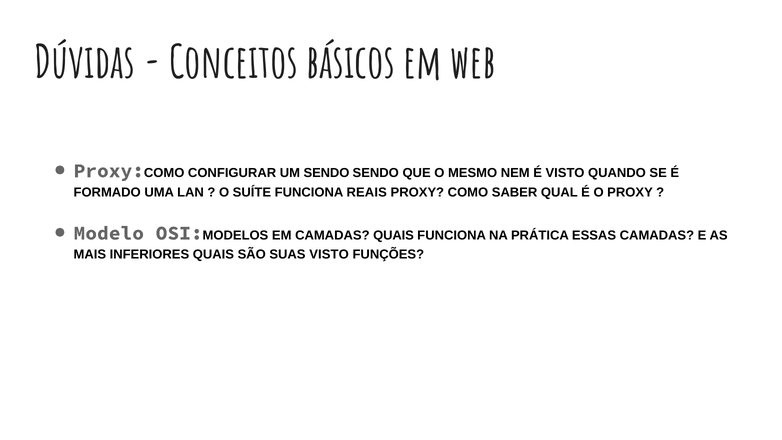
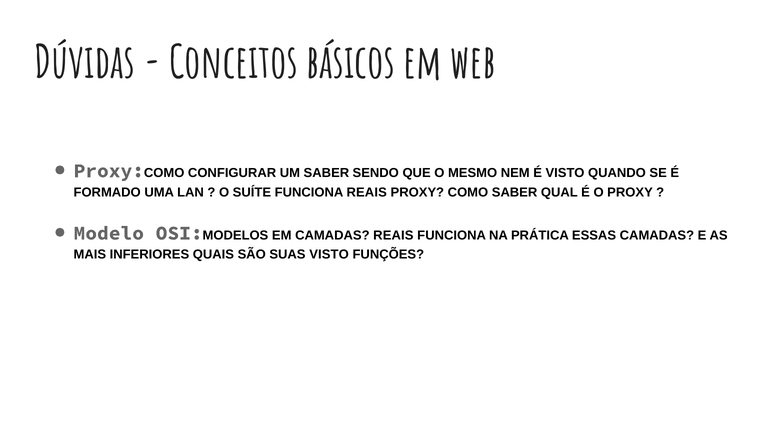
UM SENDO: SENDO -> SABER (326, 173)
CAMADAS QUAIS: QUAIS -> REAIS (393, 235)
